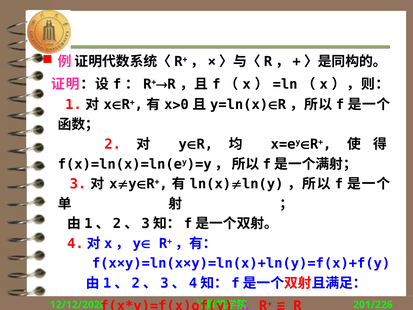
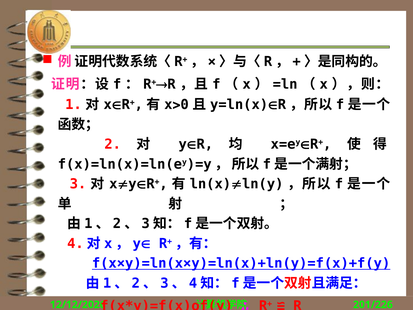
f(x×y)=ln(x×y)=ln(x)+ln(y)=f(x)+f(y underline: none -> present (241, 263)
